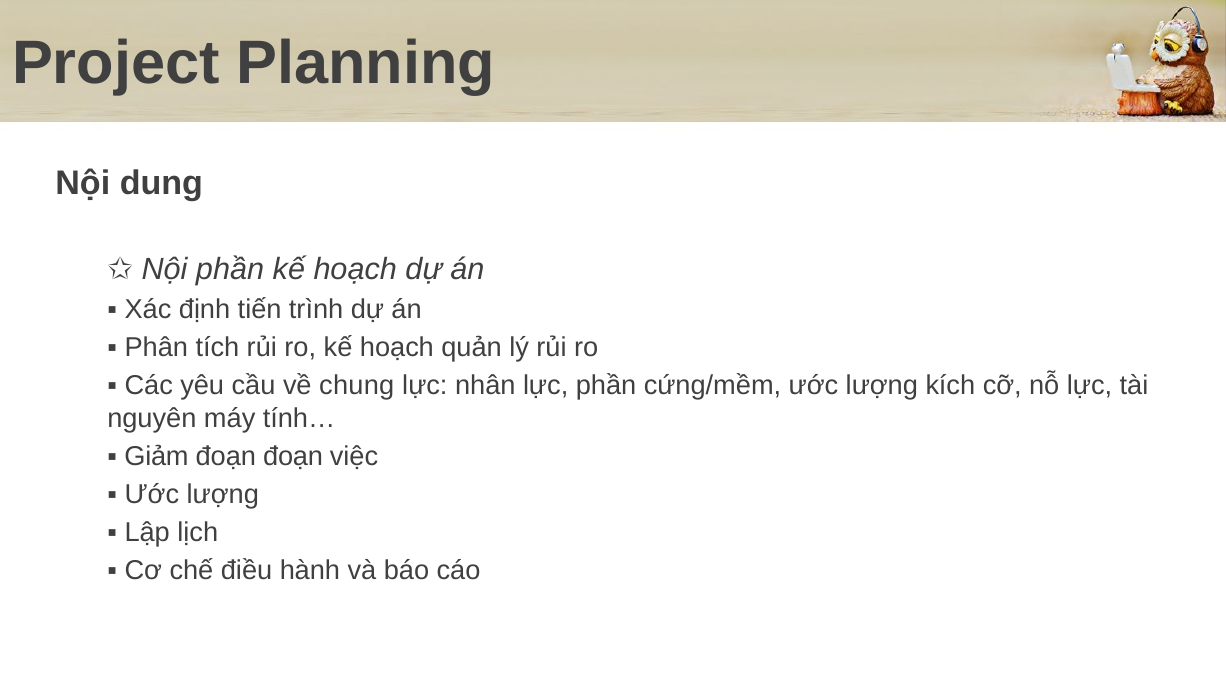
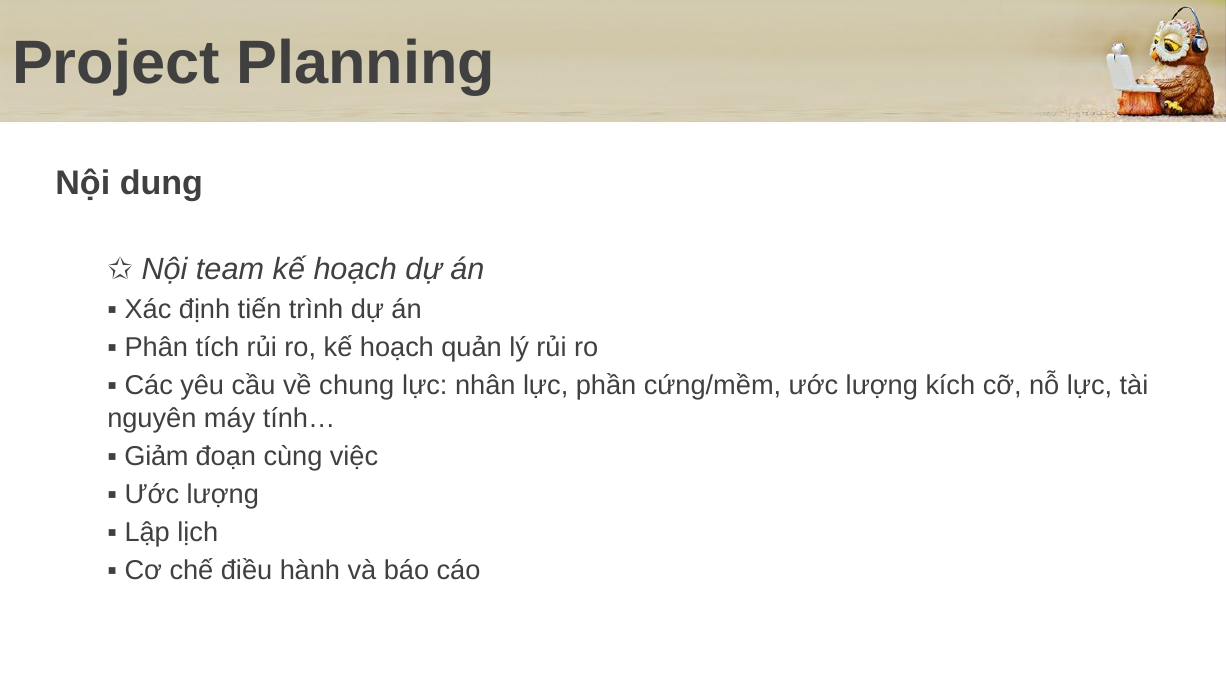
Nội phần: phần -> team (230, 269)
đoạn đoạn: đoạn -> cùng (293, 456)
